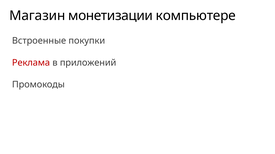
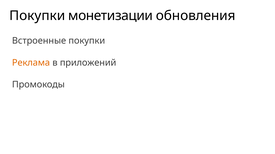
Магазин: Магазин -> Покупки (37, 16)
компьютере: компьютере -> обновления (196, 16)
Реклама colour: red -> orange (31, 63)
